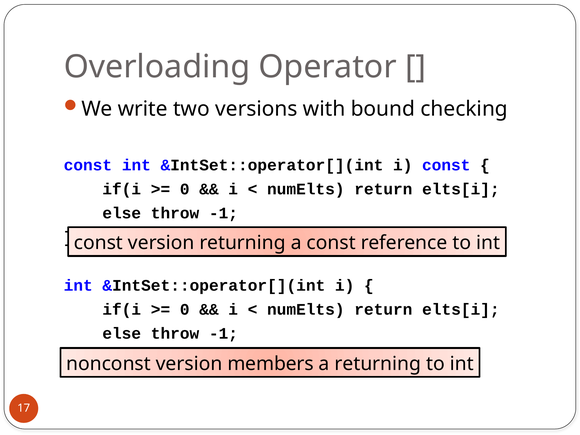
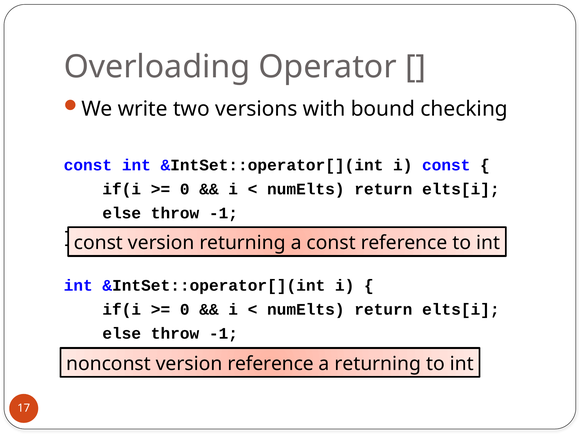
version members: members -> reference (271, 364)
